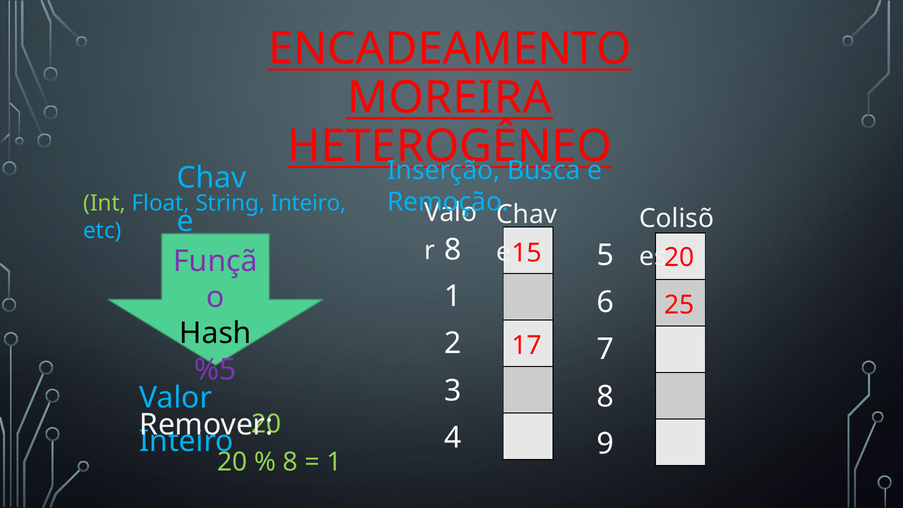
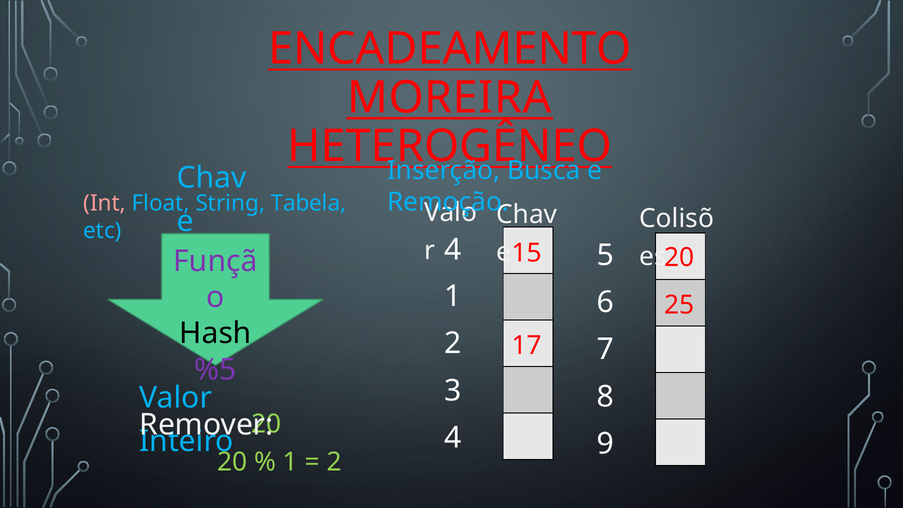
Int colour: light green -> pink (105, 203)
String Inteiro: Inteiro -> Tabela (309, 203)
8: 8 -> 4 (453, 250)
8: 8 -> 1 (290, 462)
1: 1 -> 2 (334, 462)
